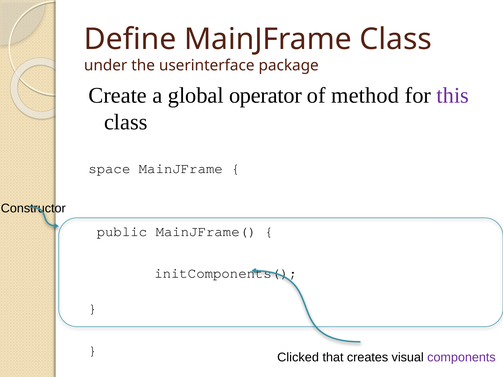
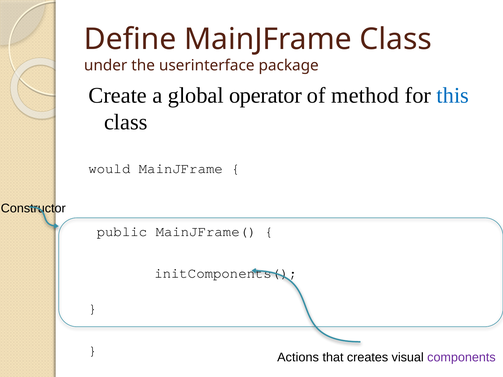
this colour: purple -> blue (453, 95)
space: space -> would (109, 169)
Clicked: Clicked -> Actions (298, 358)
